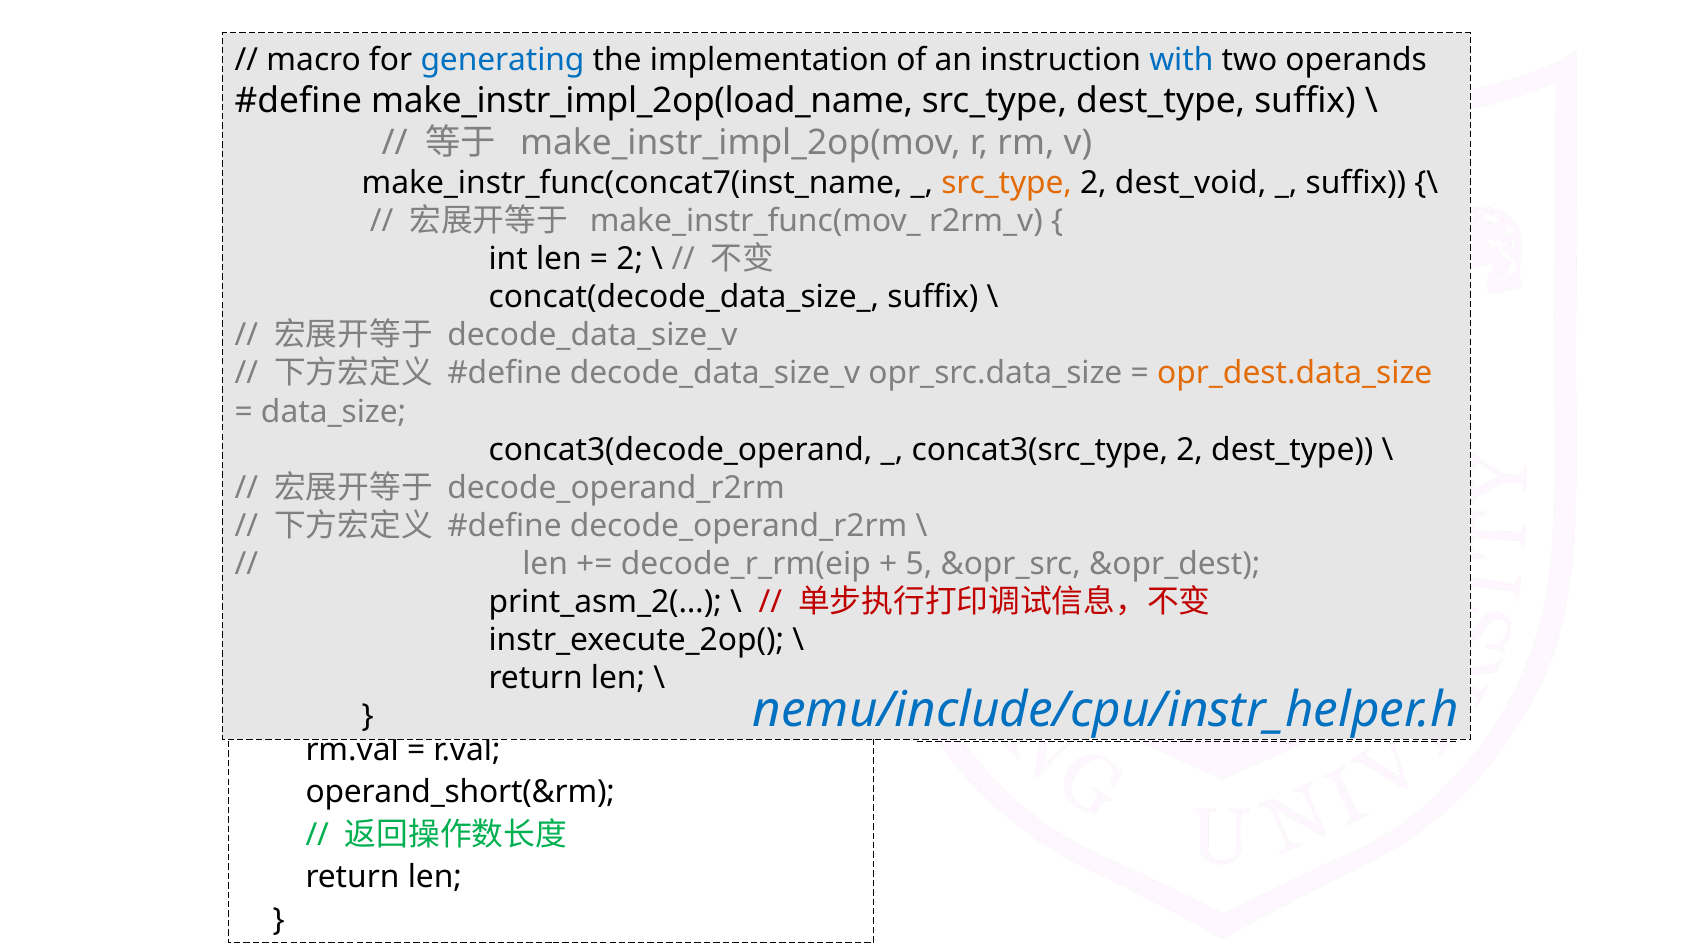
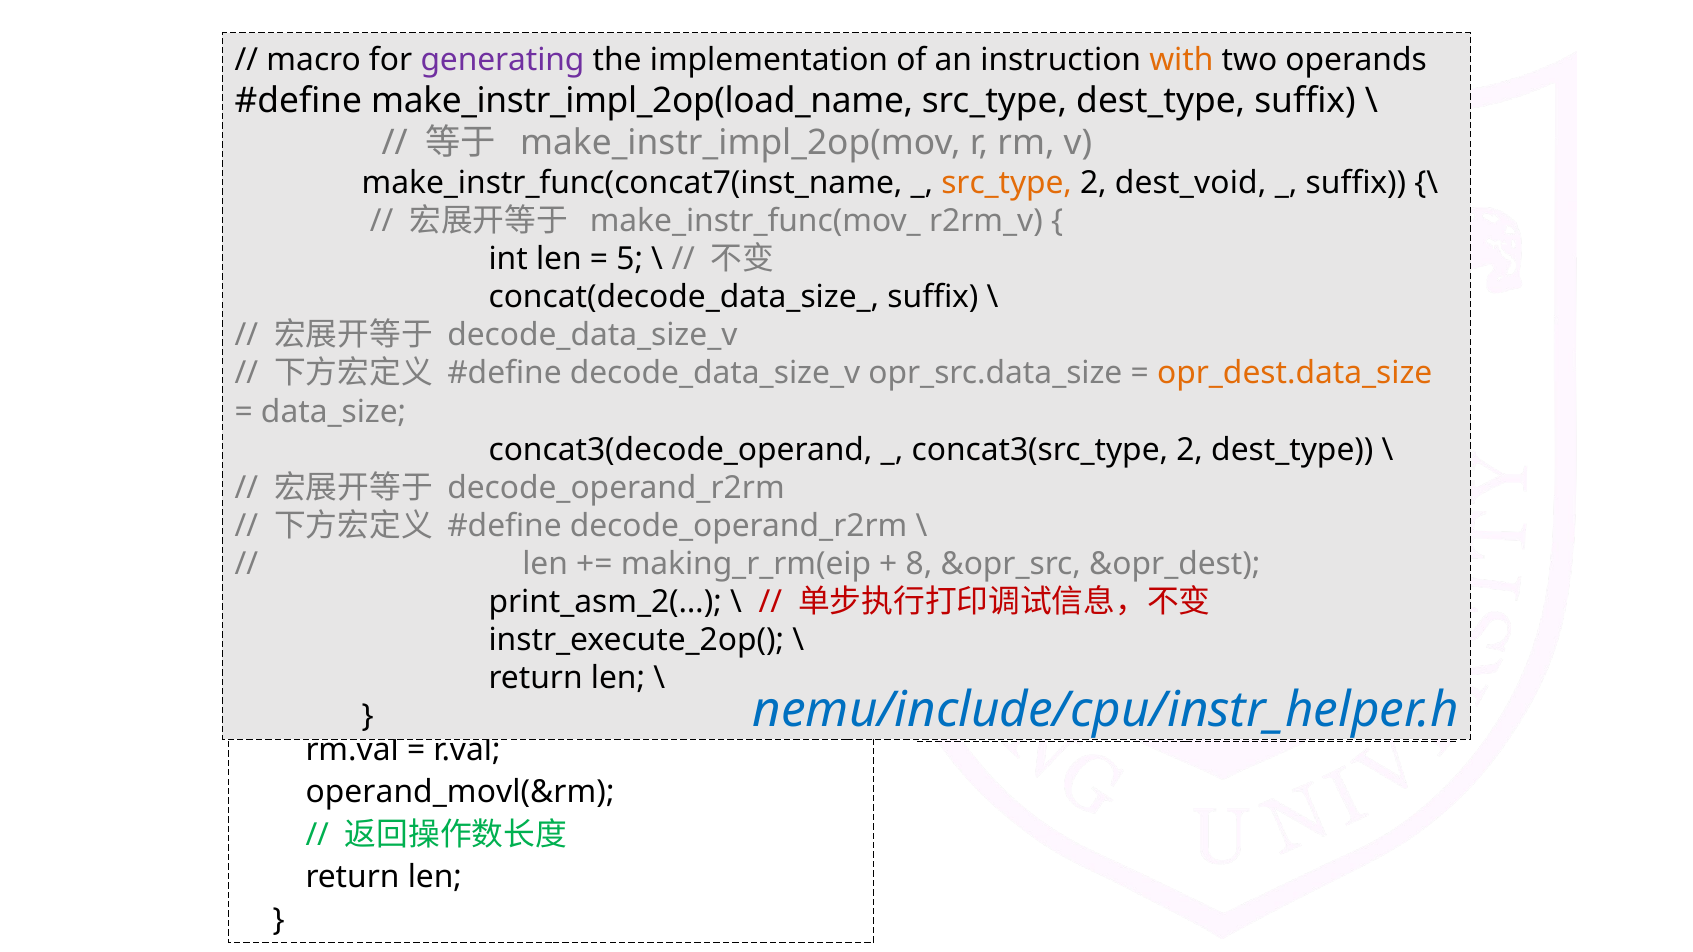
generating colour: blue -> purple (502, 60)
with colour: blue -> orange (1181, 60)
2: 2 -> 5 (630, 259)
decode_r_rm(eip: decode_r_rm(eip -> making_r_rm(eip (746, 564)
5: 5 -> 8 (919, 564)
operand_short(&rm: operand_short(&rm -> operand_movl(&rm (460, 792)
